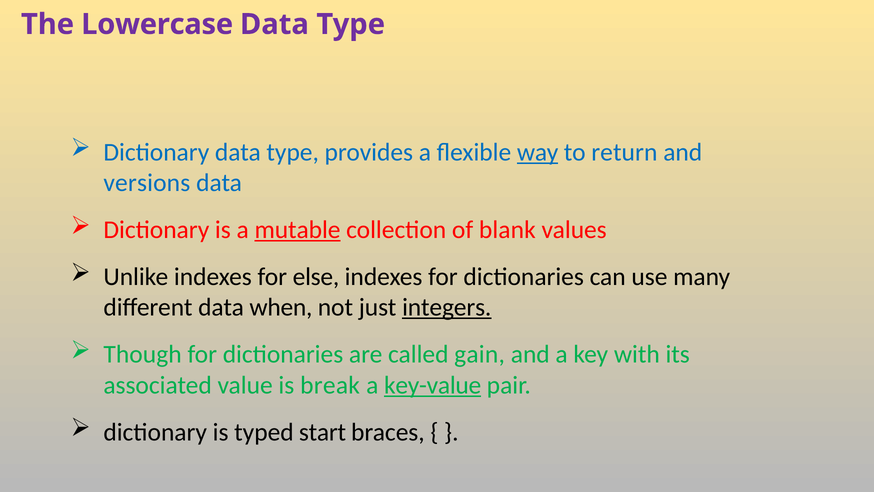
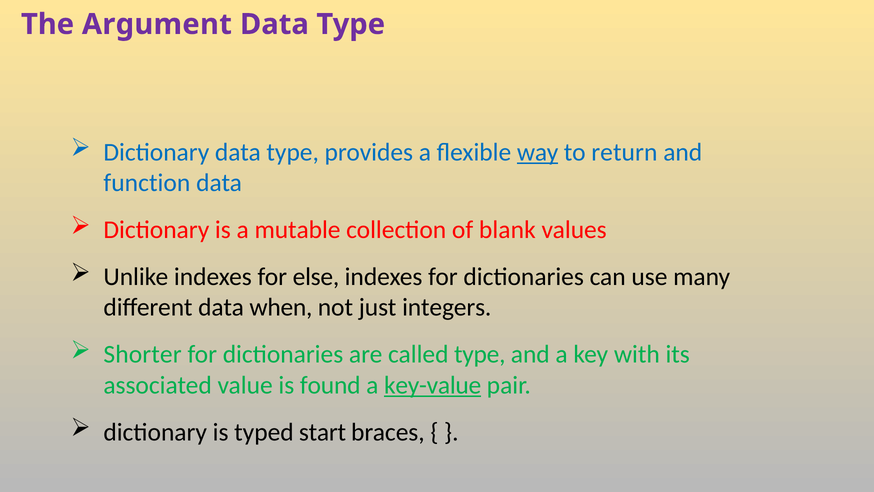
Lowercase: Lowercase -> Argument (157, 24)
versions: versions -> function (147, 183)
mutable underline: present -> none (298, 230)
integers underline: present -> none (447, 307)
Though: Though -> Shorter (143, 354)
called gain: gain -> type (480, 354)
break: break -> found (330, 385)
